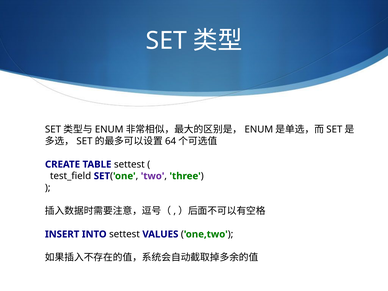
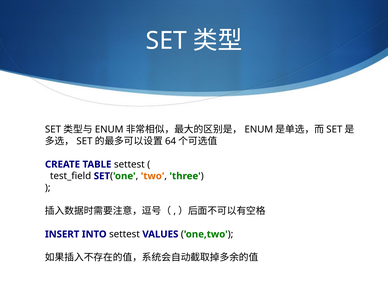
two colour: purple -> orange (153, 176)
